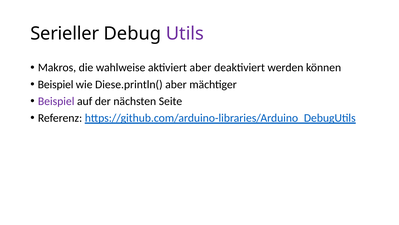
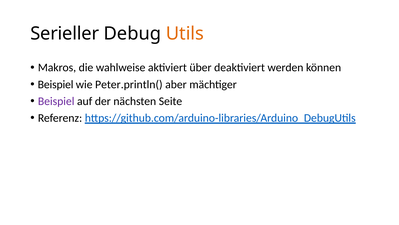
Utils colour: purple -> orange (185, 34)
aktiviert aber: aber -> über (201, 67)
Diese.println(: Diese.println( -> Peter.println( (129, 84)
